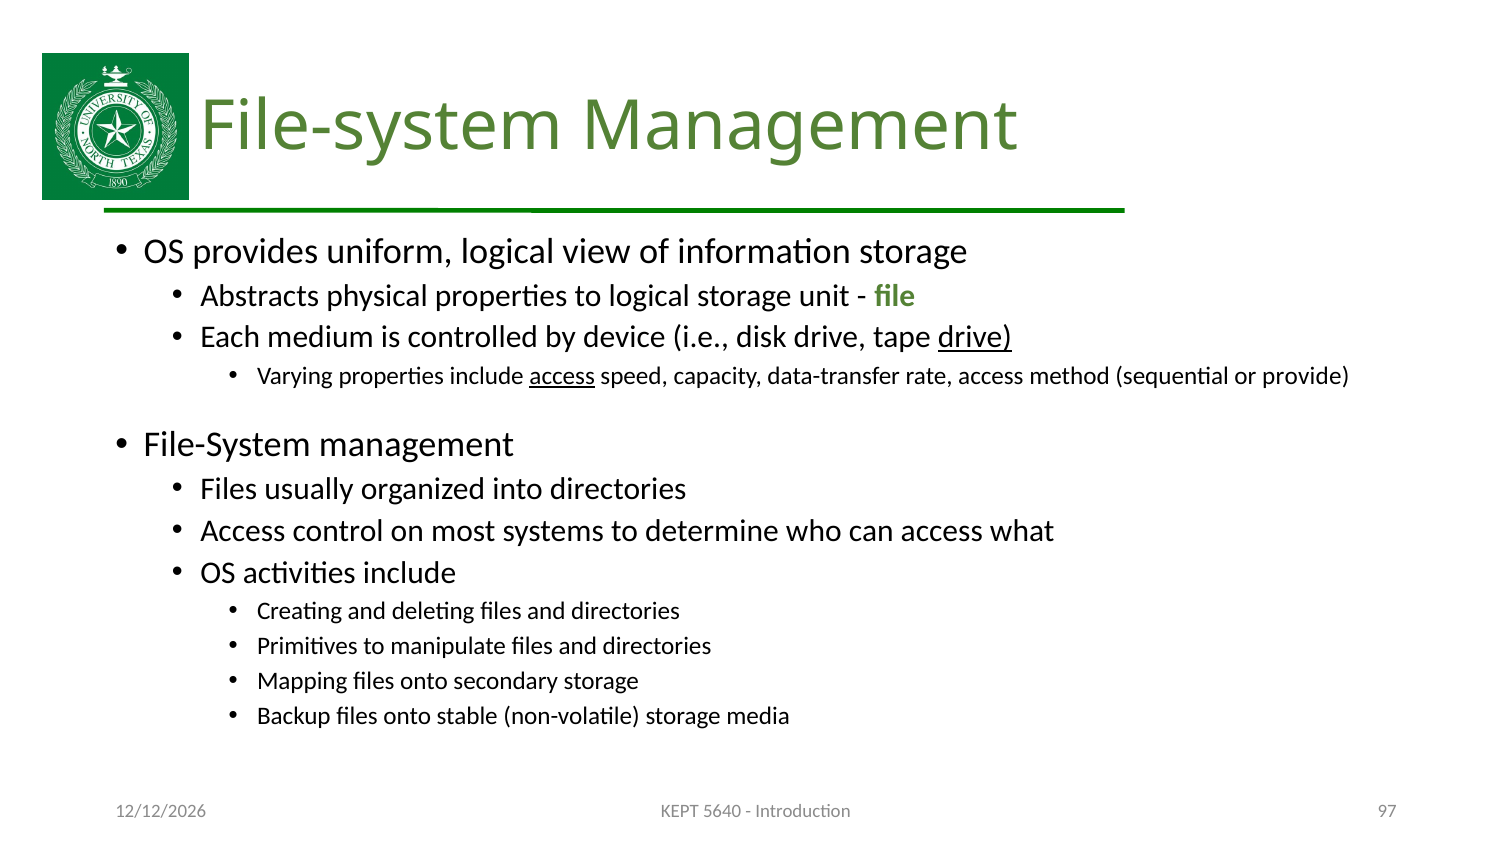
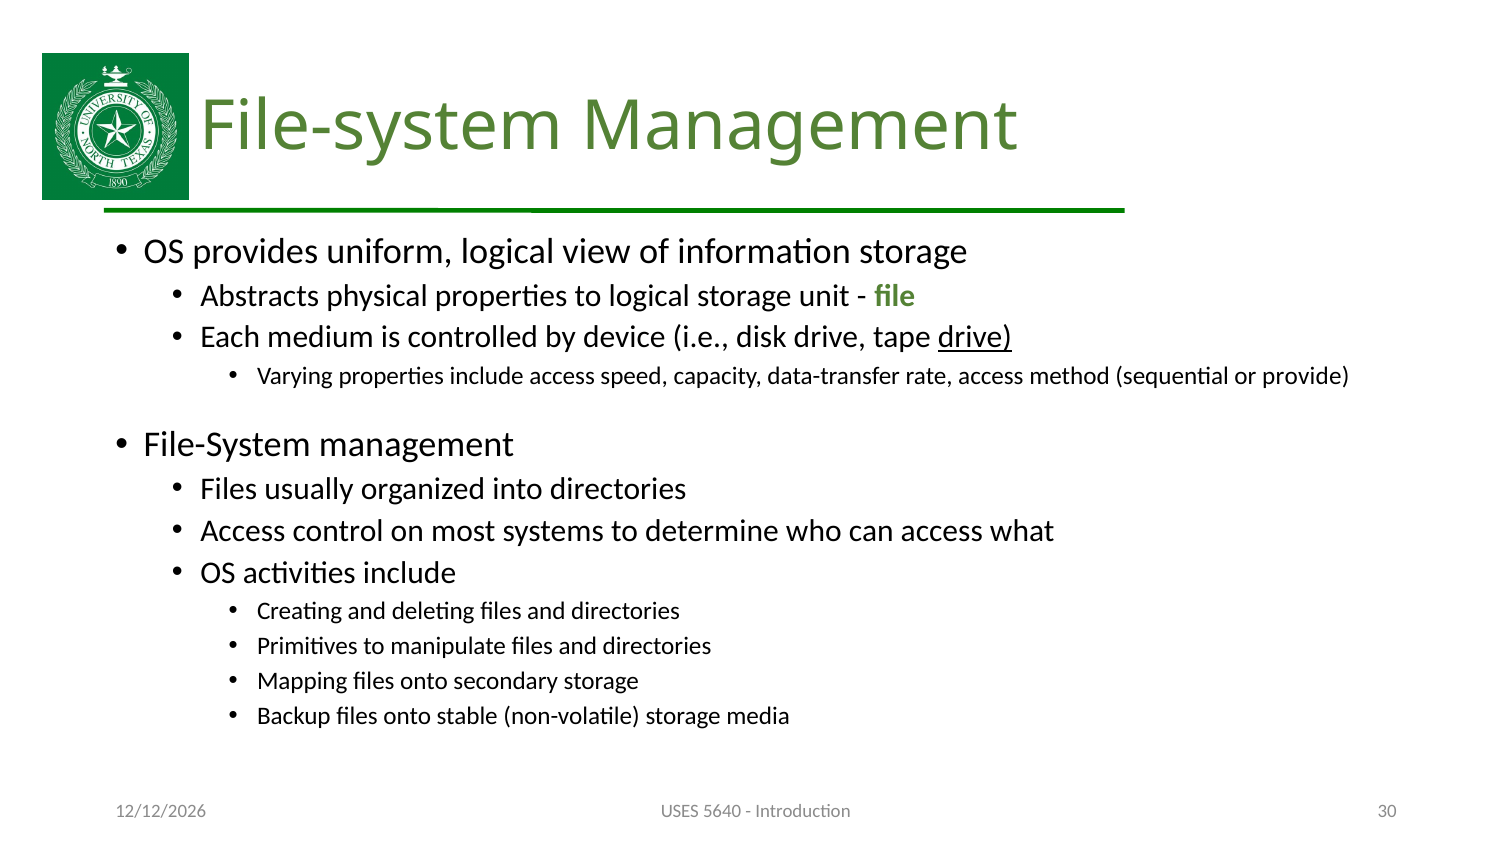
access underline: present -> none (562, 376)
KEPT: KEPT -> USES (680, 812)
97: 97 -> 30 (1387, 812)
